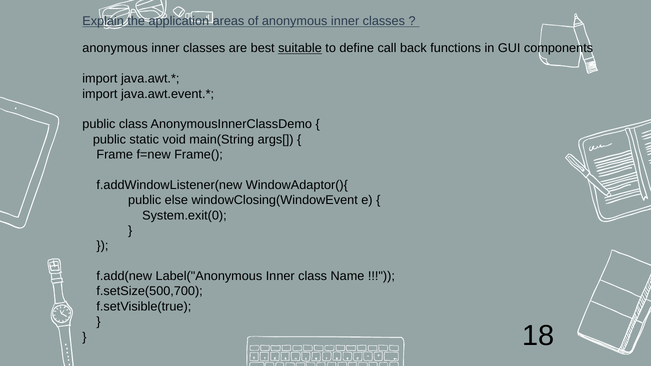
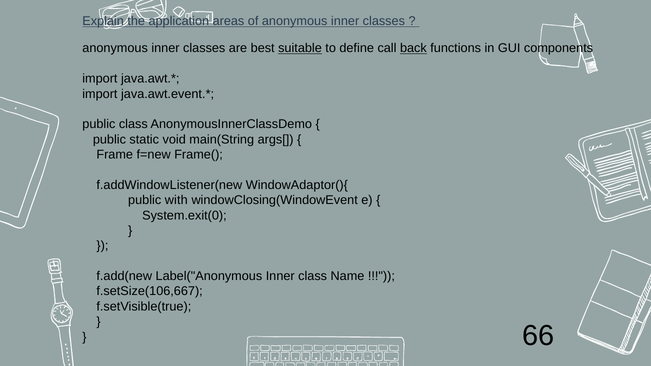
back underline: none -> present (413, 48)
else: else -> with (176, 200)
f.setSize(500,700: f.setSize(500,700 -> f.setSize(106,667 (150, 291)
18: 18 -> 66 (538, 336)
